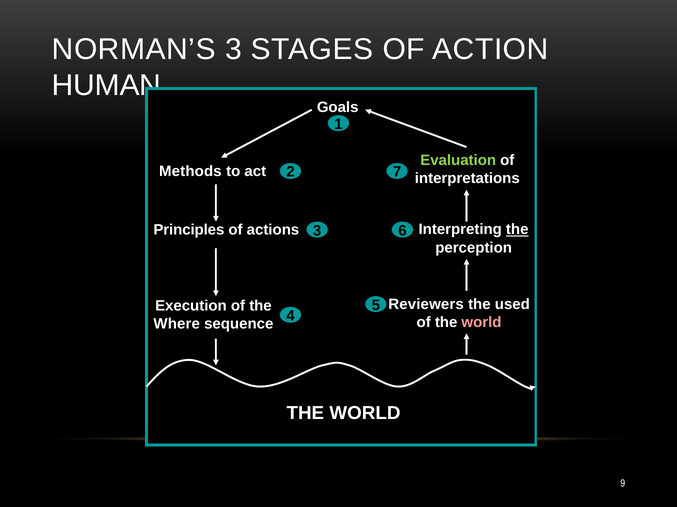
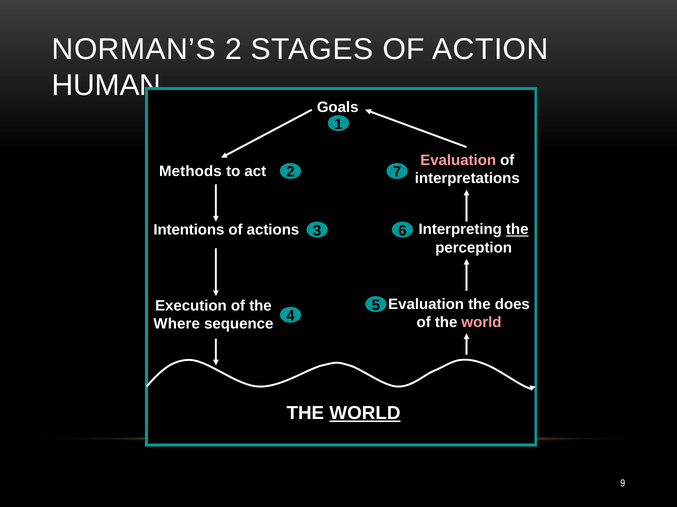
NORMAN’S 3: 3 -> 2 (233, 49)
Evaluation colour: light green -> pink (458, 161)
Principles: Principles -> Intentions (189, 230)
Reviewers: Reviewers -> Evaluation (426, 305)
used: used -> does (512, 305)
WORLD underline: none -> present (365, 414)
